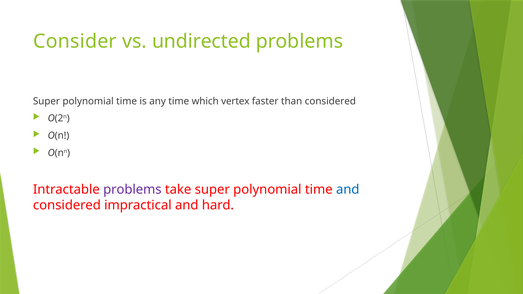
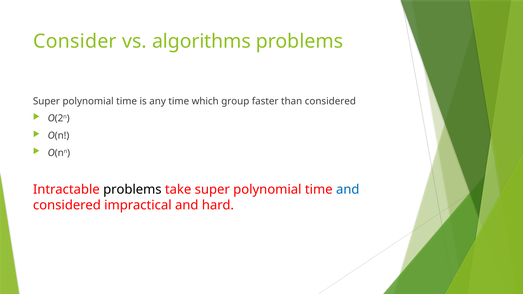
undirected: undirected -> algorithms (201, 41)
vertex: vertex -> group (235, 101)
problems colour: purple -> black (132, 190)
